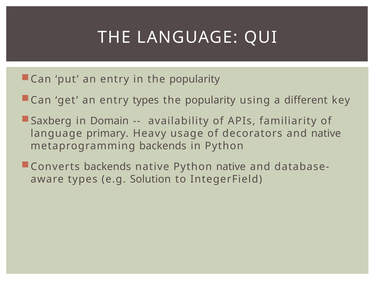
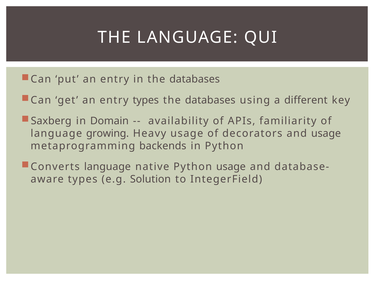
in the popularity: popularity -> databases (195, 79)
popularity: popularity -> databases (210, 100)
primary: primary -> growing (108, 134)
and native: native -> usage (326, 134)
Converts backends: backends -> language (107, 167)
Python native: native -> usage (231, 167)
